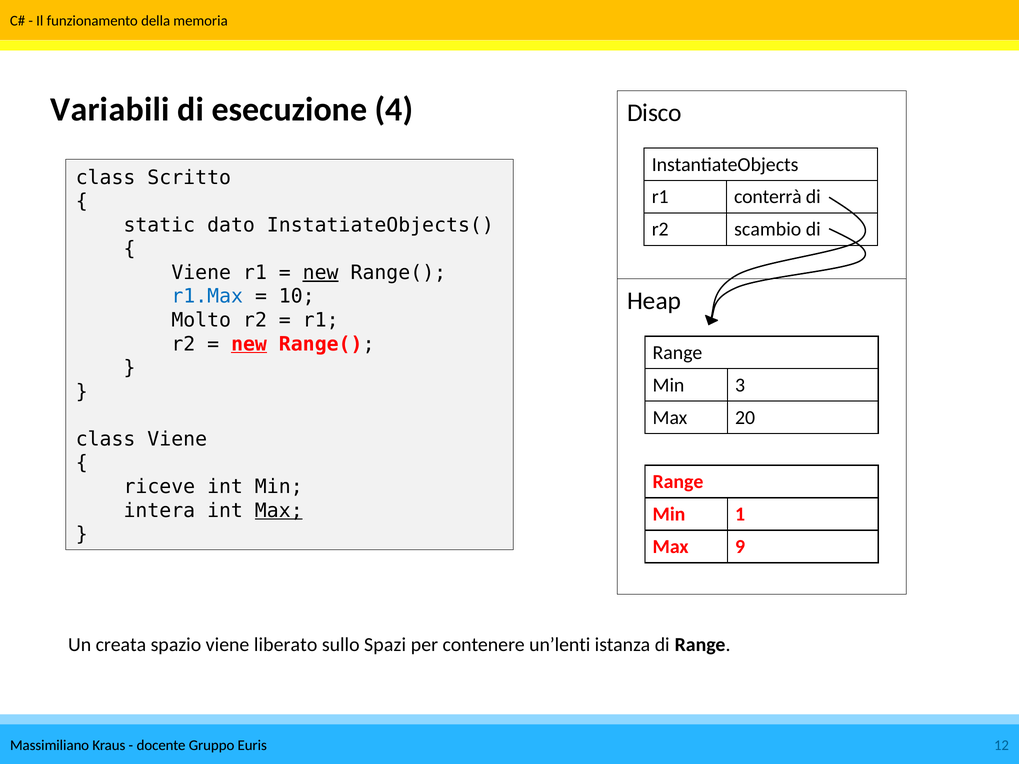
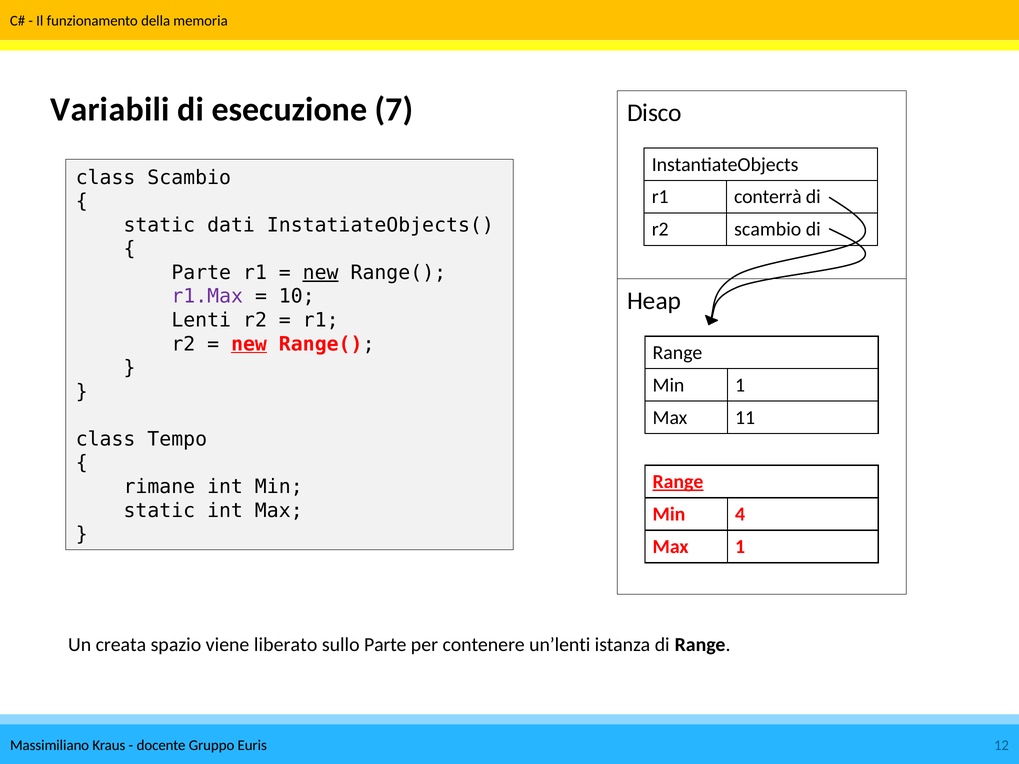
4: 4 -> 7 (394, 110)
class Scritto: Scritto -> Scambio (189, 178)
dato: dato -> dati (231, 225)
Viene: Viene -> Parte (201, 273)
r1.Max colour: blue -> purple (207, 297)
Molto: Molto -> Lenti (201, 320)
Min 3: 3 -> 1 (740, 385)
20: 20 -> 11 (745, 418)
class Viene: Viene -> Tempo (177, 439)
Range underline: none -> present (678, 482)
riceve: riceve -> rimane (159, 487)
intera: intera -> static (159, 511)
Max underline: present -> none (279, 511)
1: 1 -> 4 (740, 514)
Max 9: 9 -> 1 (740, 547)
sullo Spazi: Spazi -> Parte (385, 645)
